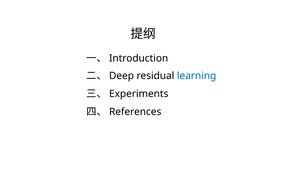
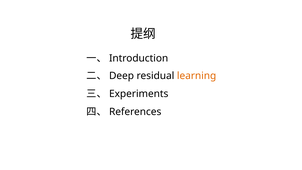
learning colour: blue -> orange (197, 76)
